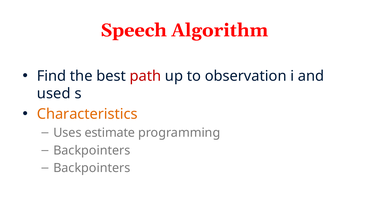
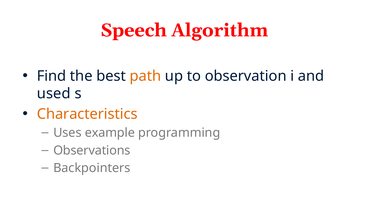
path colour: red -> orange (145, 76)
estimate: estimate -> example (110, 133)
Backpointers: Backpointers -> Observations (92, 150)
